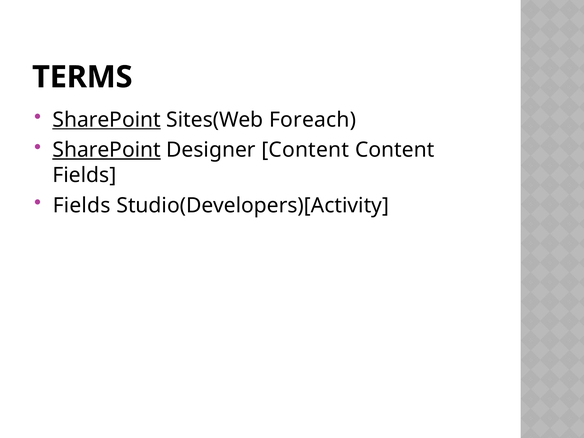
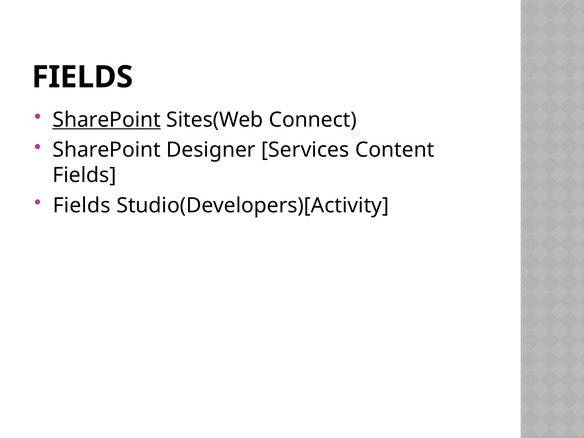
TERMS: TERMS -> FIELDS (82, 77)
Foreach: Foreach -> Connect (313, 120)
SharePoint underline: present -> none (107, 150)
Designer Content: Content -> Services (305, 150)
